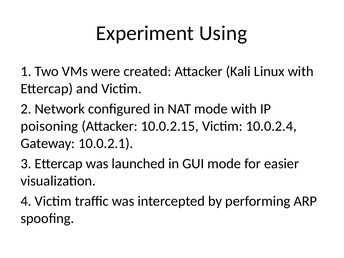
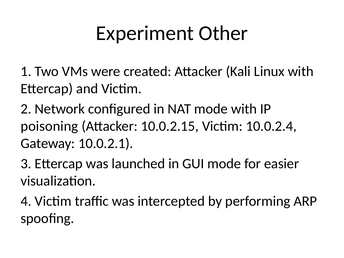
Using: Using -> Other (223, 33)
